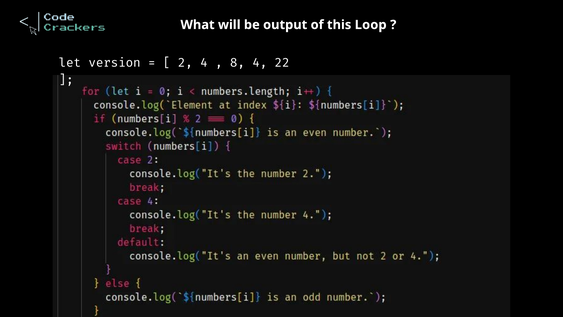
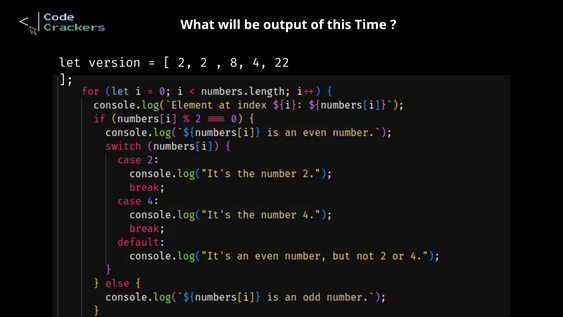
Loop: Loop -> Time (371, 25)
2 4: 4 -> 2 (204, 63)
